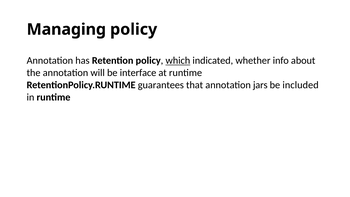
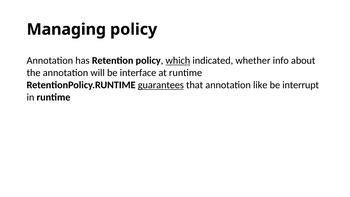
guarantees underline: none -> present (161, 85)
jars: jars -> like (260, 85)
included: included -> interrupt (301, 85)
